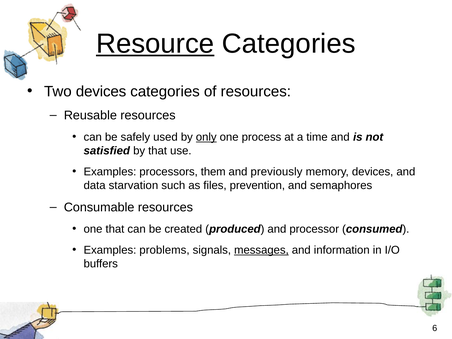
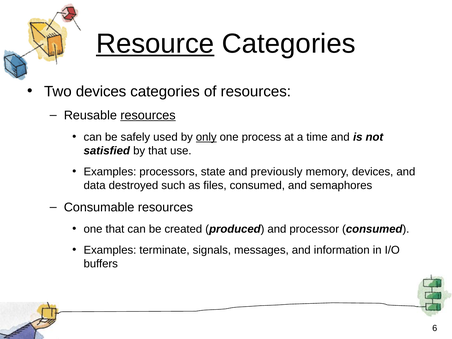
resources underline: none -> present (148, 115)
them: them -> state (213, 172)
starvation: starvation -> destroyed (133, 185)
files prevention: prevention -> consumed (257, 185)
problems: problems -> terminate (165, 250)
messages underline: present -> none (261, 250)
